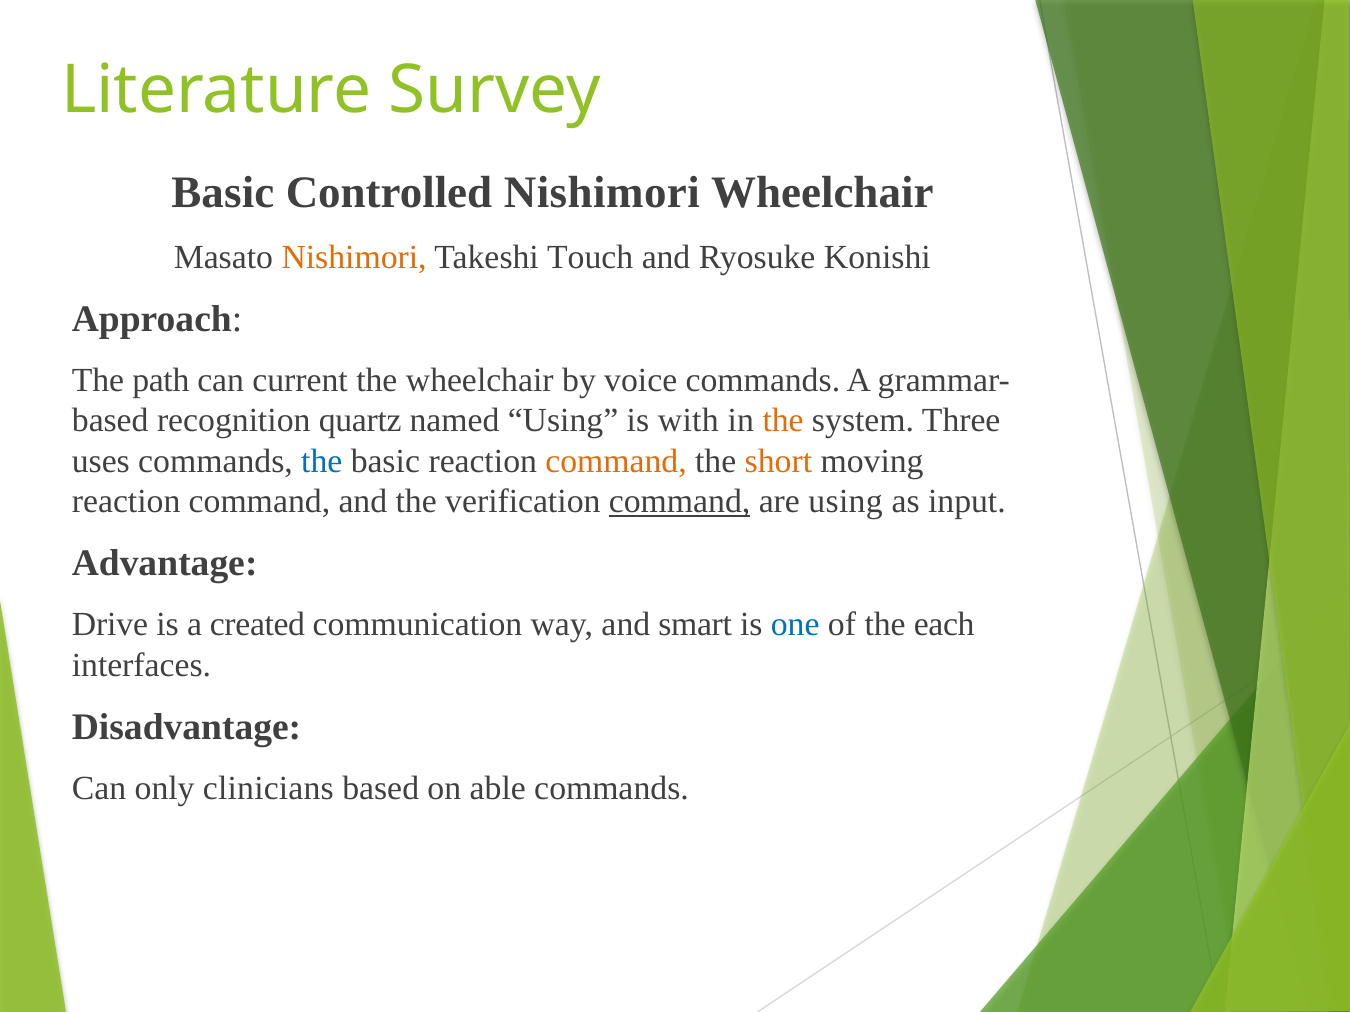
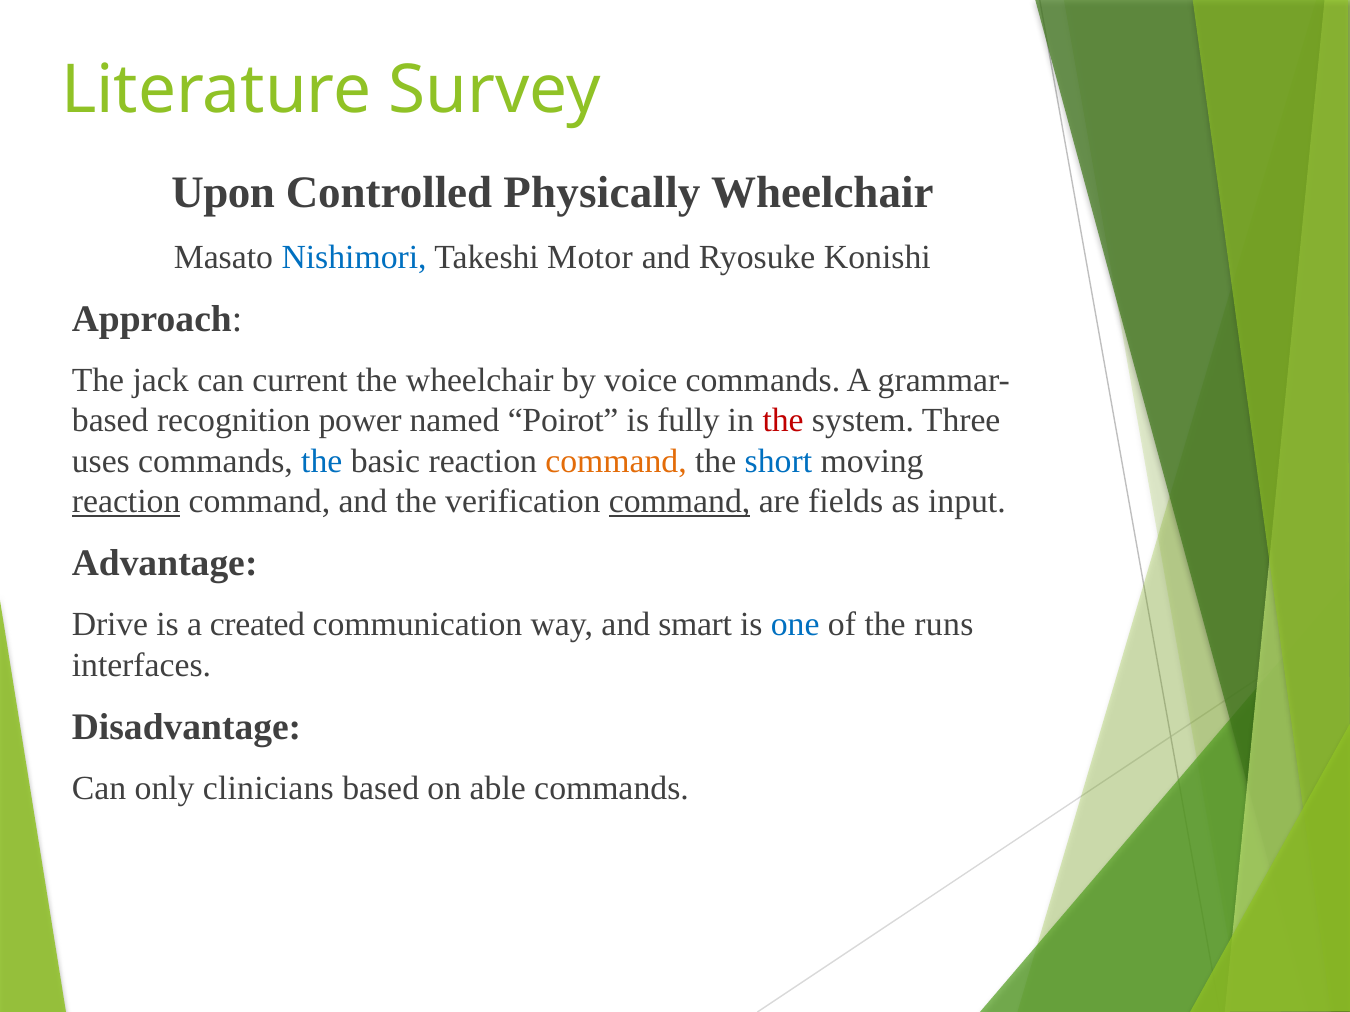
Basic: Basic -> Upon (223, 192)
Controlled Nishimori: Nishimori -> Physically (602, 192)
Nishimori colour: orange -> blue (354, 258)
Touch: Touch -> Motor (590, 258)
path: path -> jack (161, 381)
quartz: quartz -> power (360, 421)
named Using: Using -> Poirot (563, 421)
with: with -> fully (689, 421)
the colour: orange -> red (783, 421)
short colour: orange -> blue (778, 462)
reaction underline: none -> present (126, 502)
are using: using -> fields (846, 502)
each: each -> runs (944, 625)
